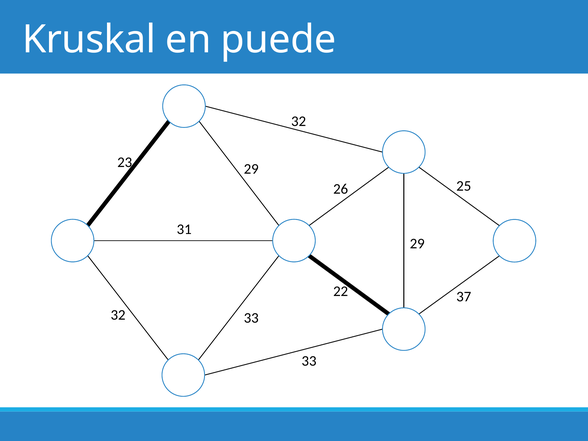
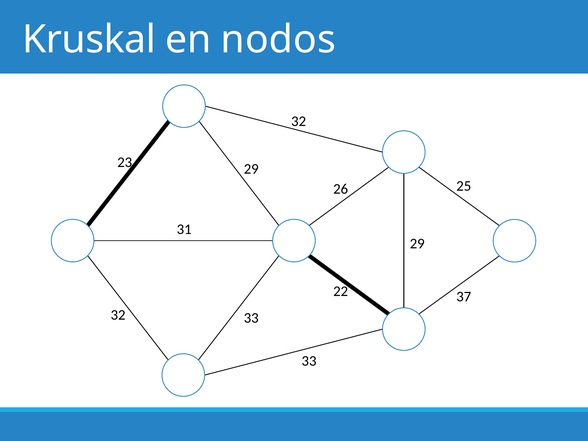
puede: puede -> nodos (278, 40)
